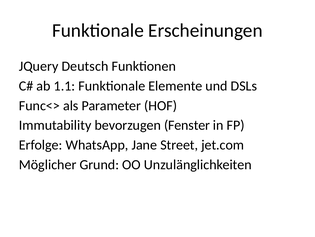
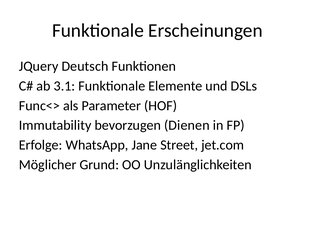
1.1: 1.1 -> 3.1 (64, 86)
Fenster: Fenster -> Dienen (187, 125)
